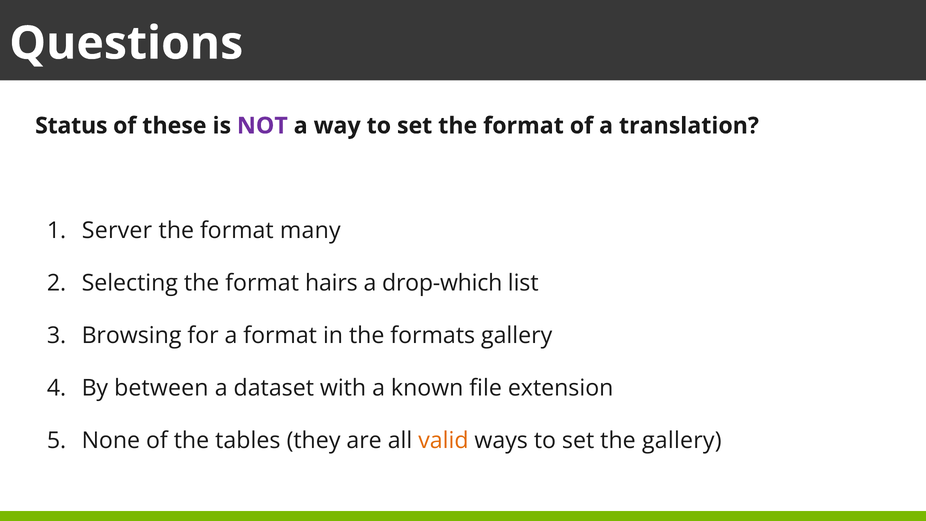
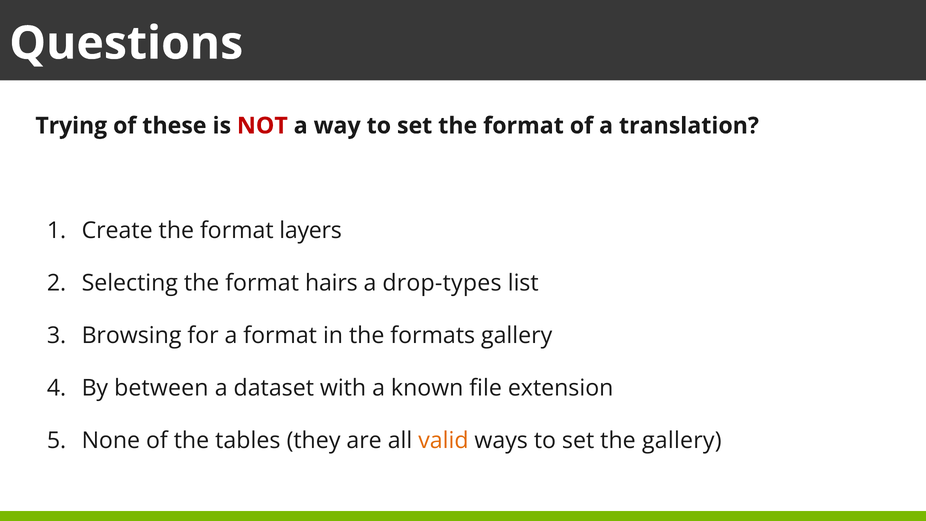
Status: Status -> Trying (71, 126)
NOT colour: purple -> red (262, 126)
Server: Server -> Create (117, 231)
many: many -> layers (311, 231)
drop-which: drop-which -> drop-types (442, 283)
